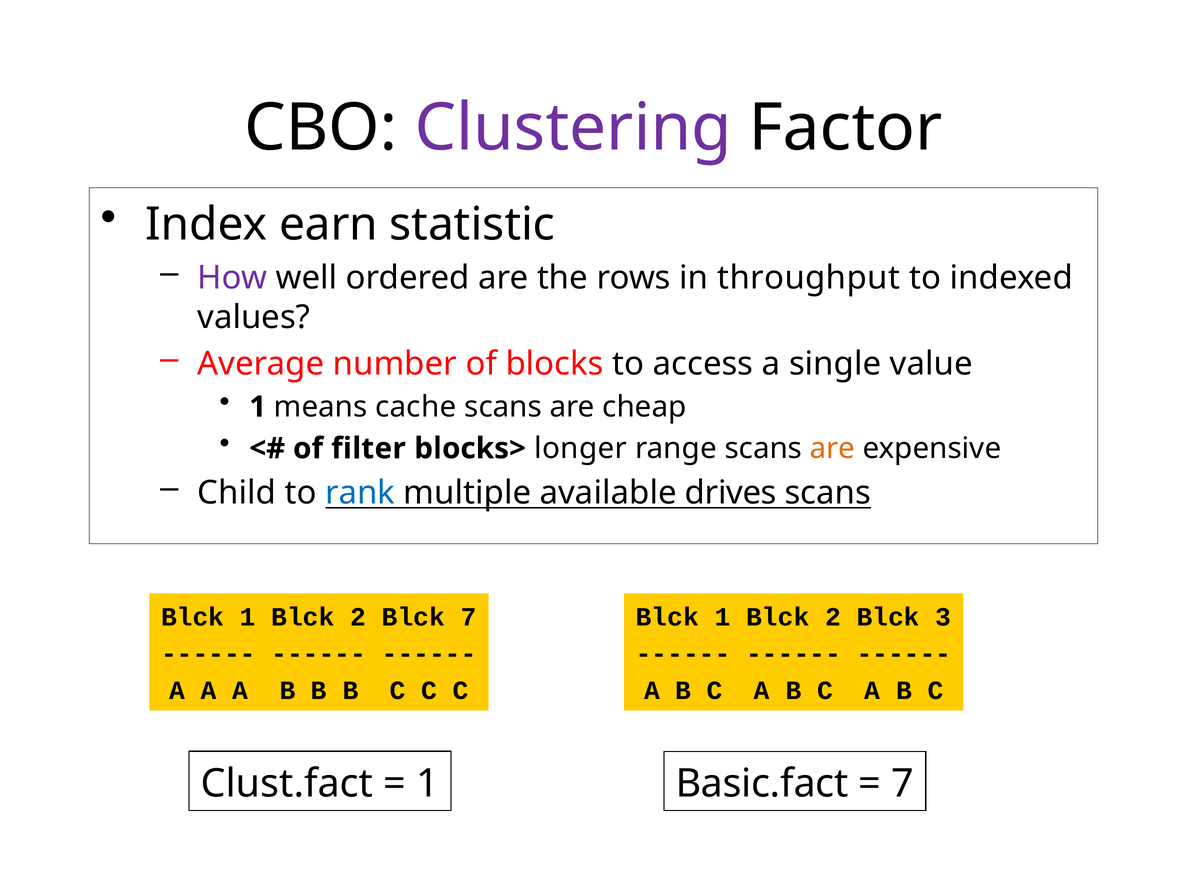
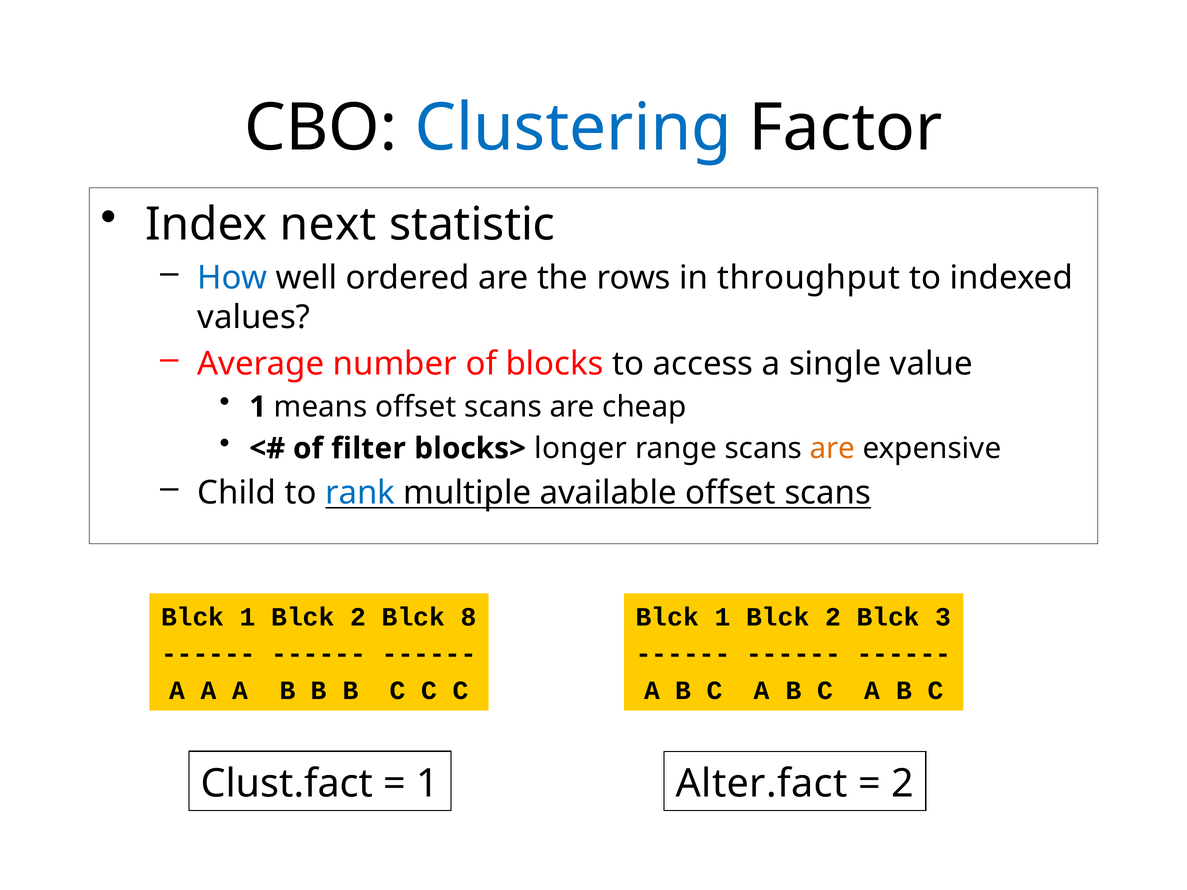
Clustering colour: purple -> blue (573, 128)
earn: earn -> next (328, 225)
How colour: purple -> blue (232, 278)
means cache: cache -> offset (416, 407)
available drives: drives -> offset (730, 493)
Blck 7: 7 -> 8 (469, 617)
Basic.fact: Basic.fact -> Alter.fact (762, 784)
7: 7 -> 2 (902, 784)
